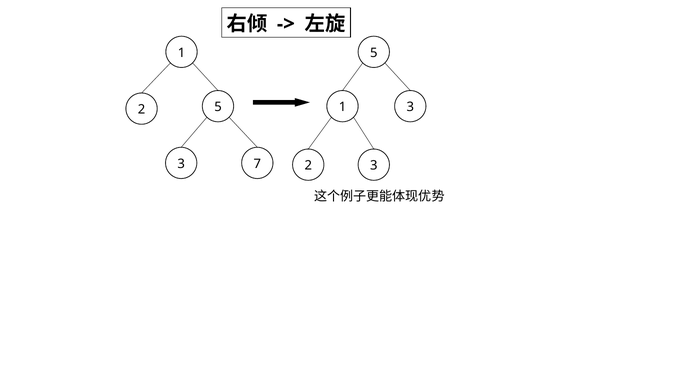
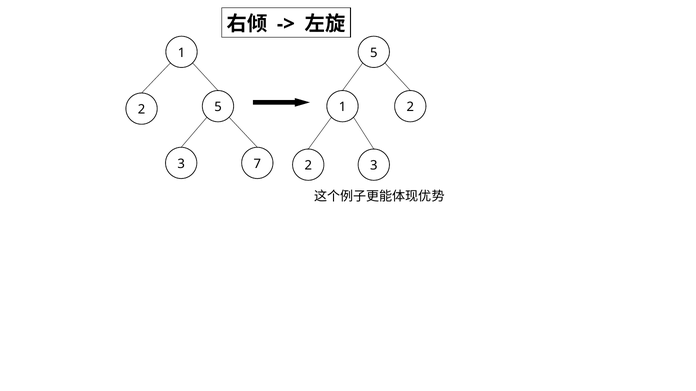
3: 3 -> 2 (410, 107)
